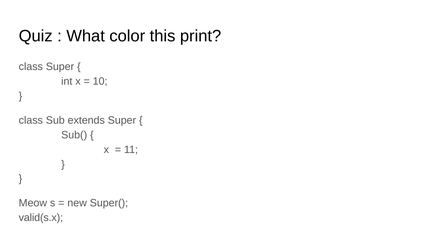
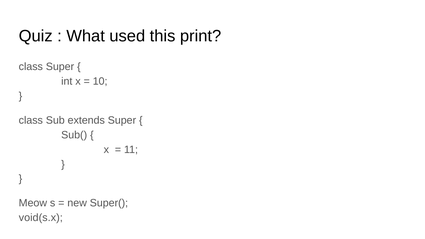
color: color -> used (127, 36)
valid(s.x: valid(s.x -> void(s.x (41, 218)
